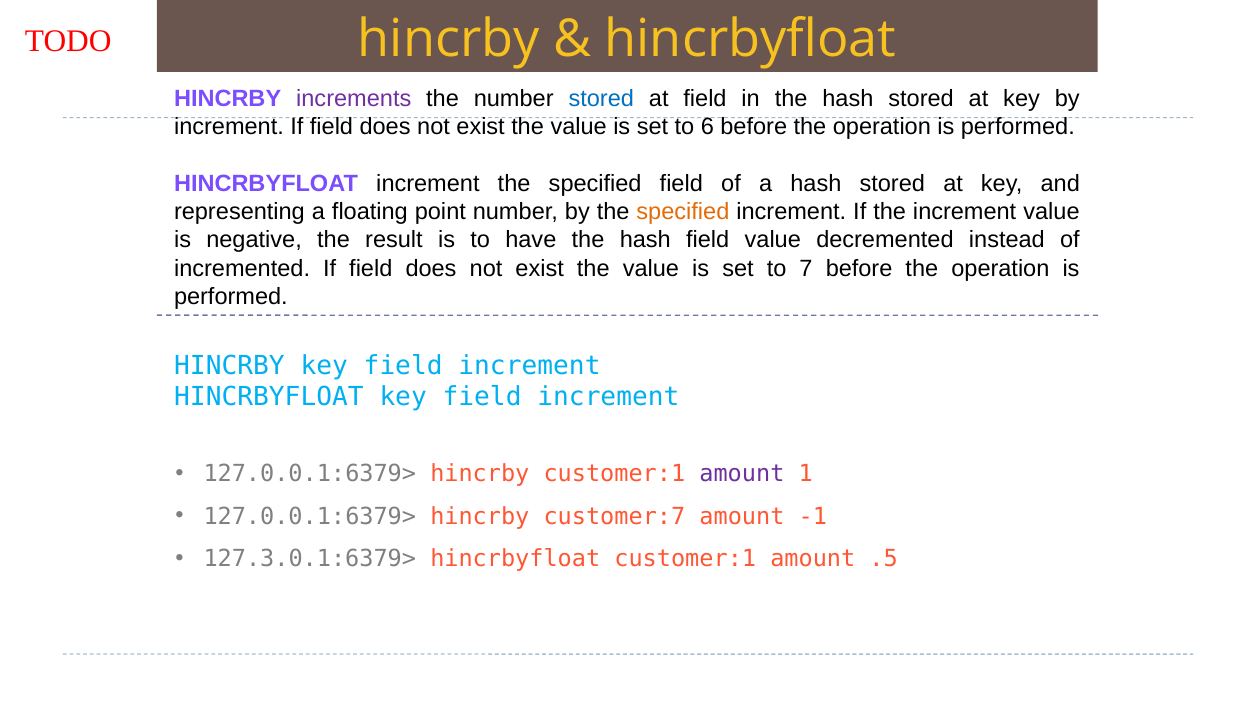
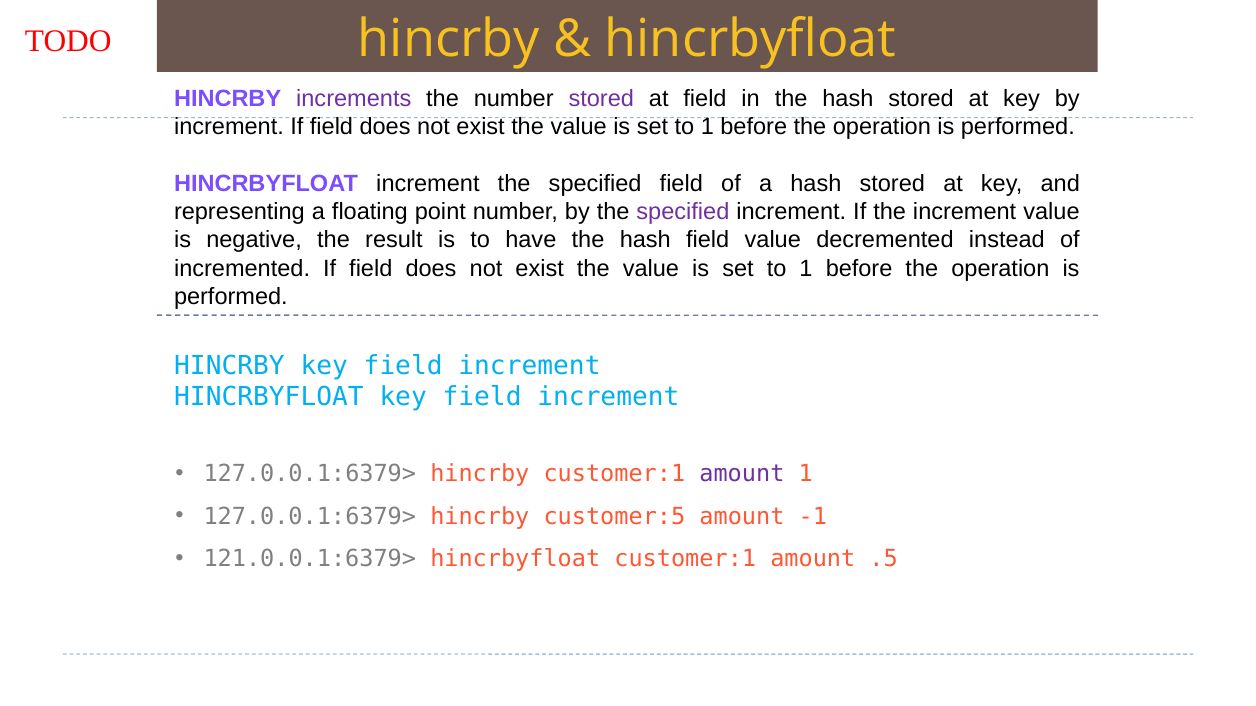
stored colour: blue -> purple (601, 99)
6: 6 -> 1 (707, 127)
specified colour: orange -> purple (683, 212)
7: 7 -> 1 (806, 268)
customer:7: customer:7 -> customer:5 (614, 517)
127.3.0.1:6379>: 127.3.0.1:6379> -> 121.0.0.1:6379> (310, 559)
